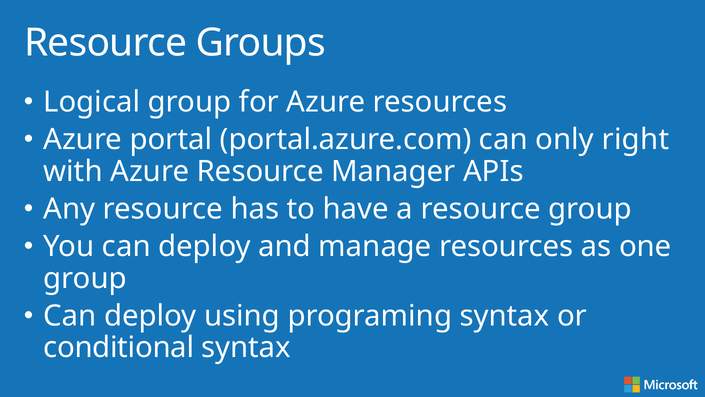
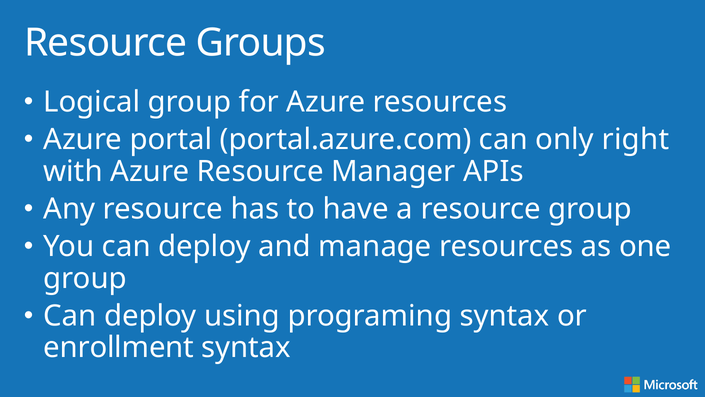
conditional: conditional -> enrollment (119, 347)
